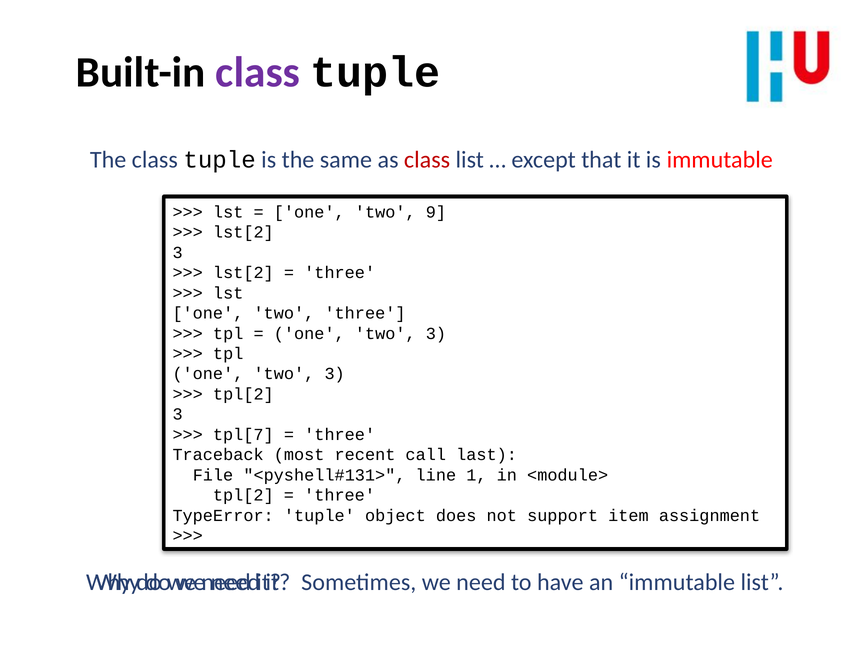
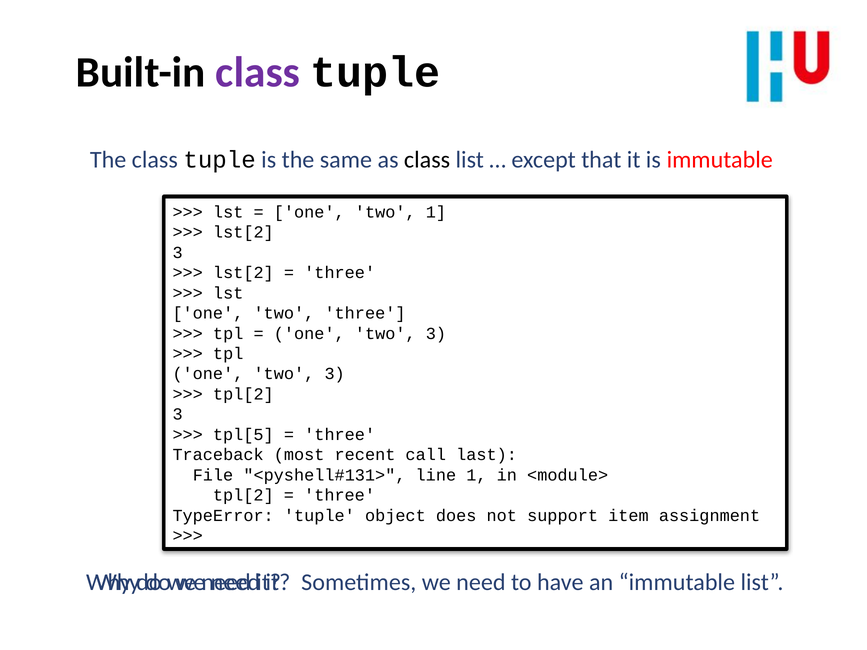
class colour: red -> black (427, 160)
two 9: 9 -> 1 (436, 212)
tpl[7: tpl[7 -> tpl[5 (243, 435)
